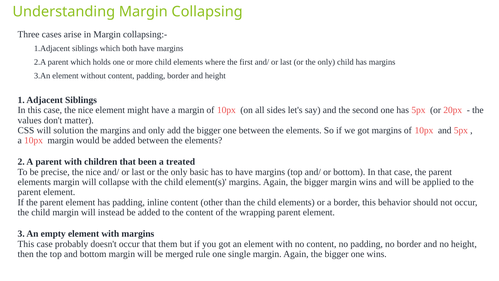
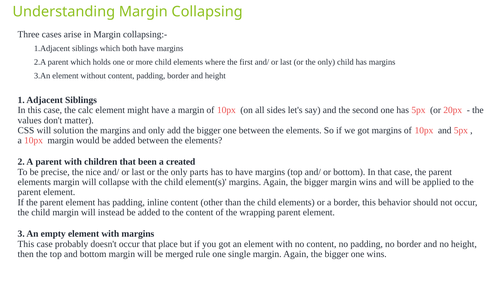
case the nice: nice -> calc (86, 110)
treated: treated -> created (181, 162)
basic: basic -> parts (199, 172)
them: them -> place (168, 244)
